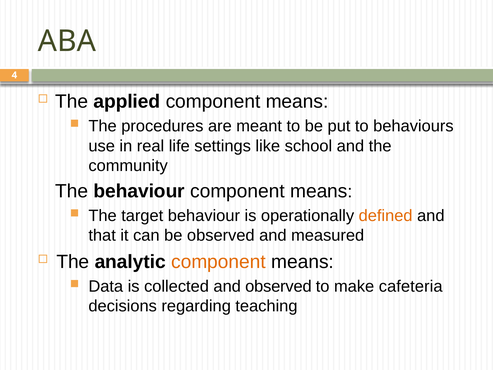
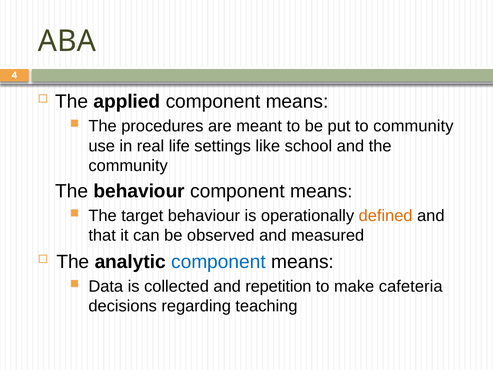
to behaviours: behaviours -> community (413, 126)
component colour: orange -> blue (219, 262)
and observed: observed -> repetition (278, 286)
